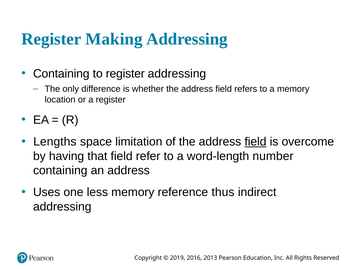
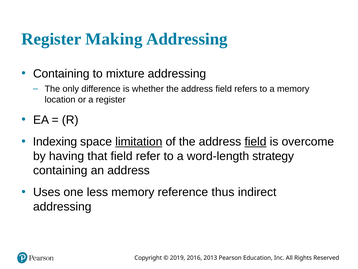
to register: register -> mixture (125, 73)
Lengths: Lengths -> Indexing (55, 141)
limitation underline: none -> present (139, 141)
number: number -> strategy (273, 156)
